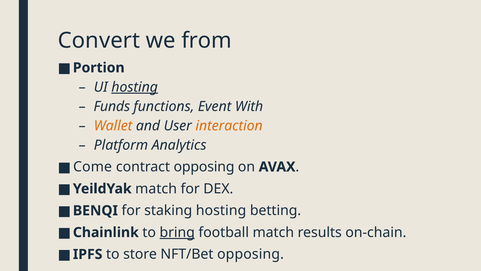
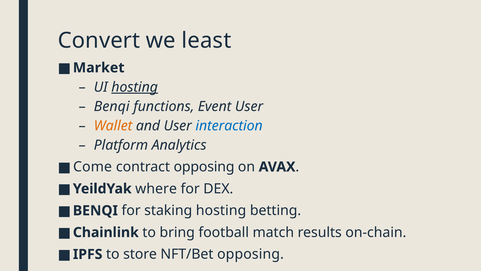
from: from -> least (206, 40)
Portion: Portion -> Market (99, 68)
Funds: Funds -> Benqi (112, 106)
Event With: With -> User (249, 106)
interaction colour: orange -> blue (229, 126)
YeildYak match: match -> where (156, 188)
bring underline: present -> none (177, 232)
